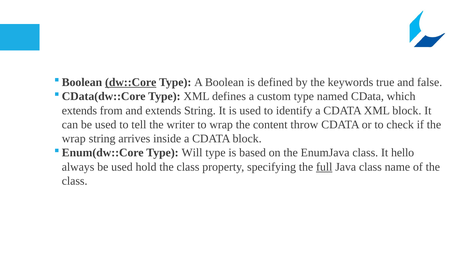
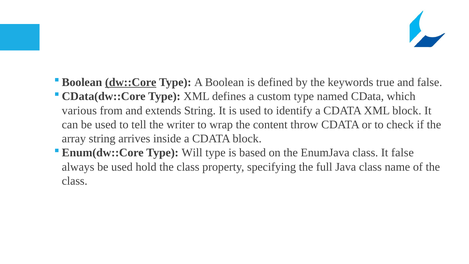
extends: extends -> various (79, 110)
wrap: wrap -> array (74, 139)
It hello: hello -> false (402, 153)
full underline: present -> none (324, 167)
